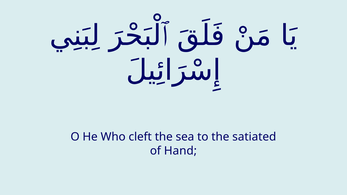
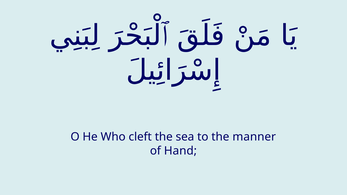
satiated: satiated -> manner (254, 137)
